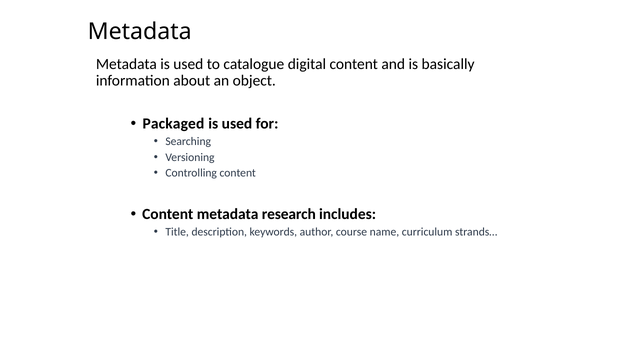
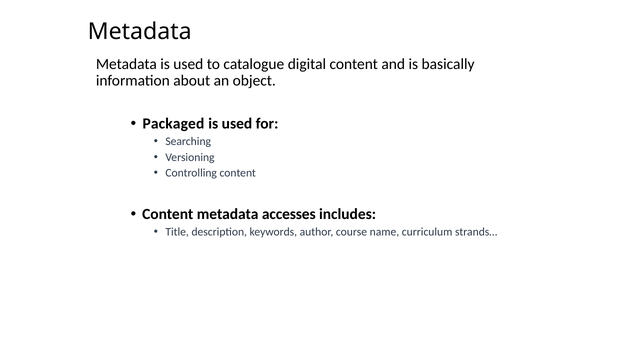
research: research -> accesses (289, 214)
